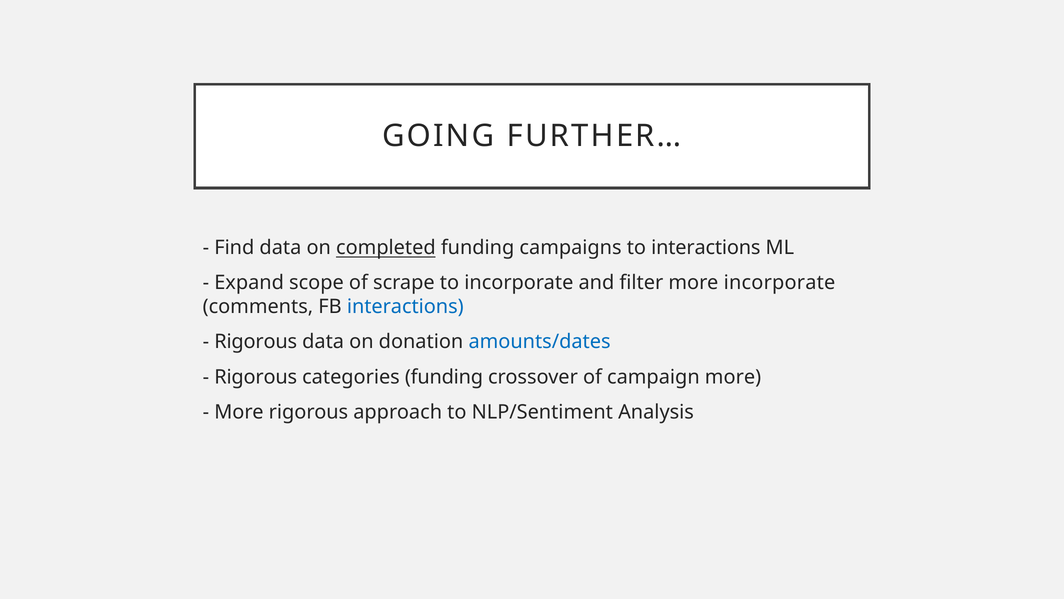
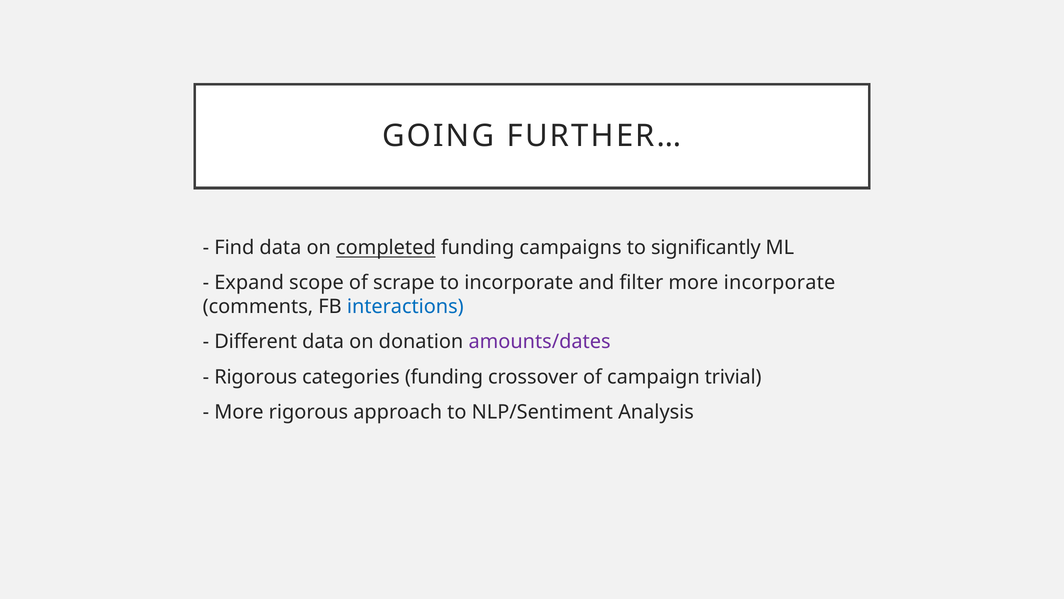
to interactions: interactions -> significantly (706, 248)
Rigorous: Rigorous -> Different (256, 342)
amounts/dates colour: blue -> purple (540, 342)
campaign more: more -> trivial (733, 377)
